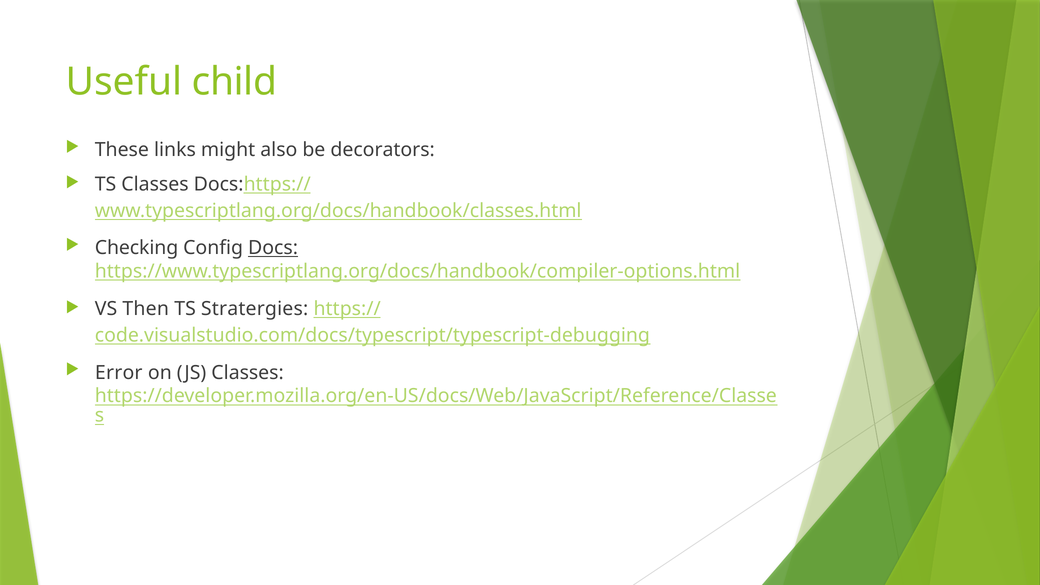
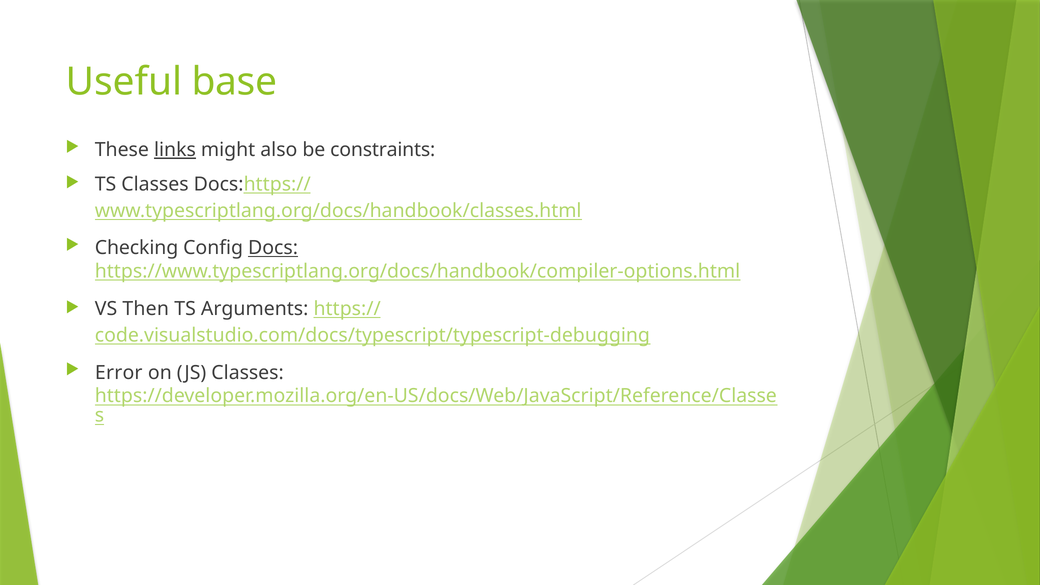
child: child -> base (234, 82)
links underline: none -> present (175, 150)
decorators: decorators -> constraints (383, 150)
Stratergies: Stratergies -> Arguments (255, 309)
